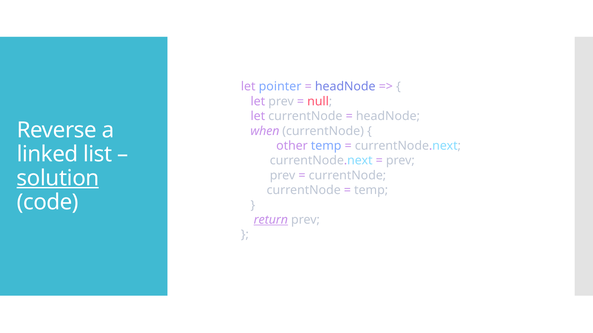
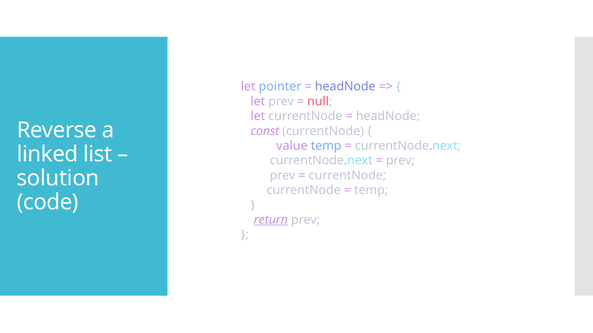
when: when -> const (265, 131)
other: other -> value (292, 146)
solution underline: present -> none (58, 178)
